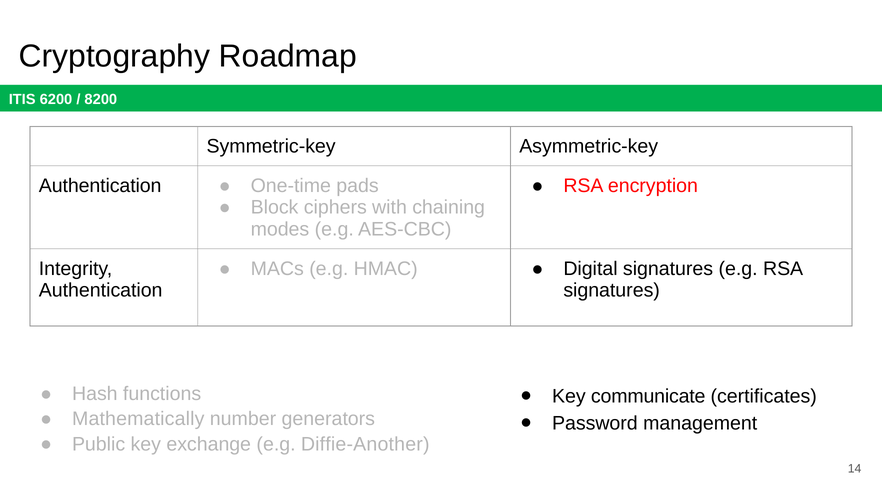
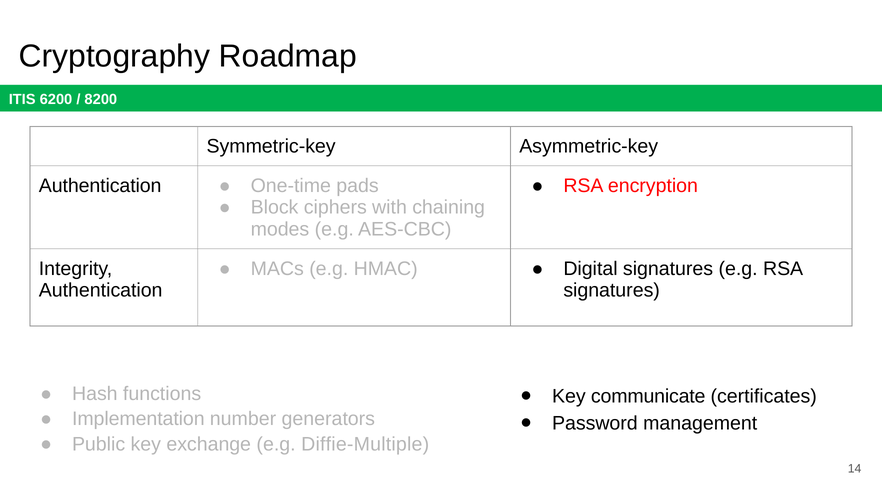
Mathematically: Mathematically -> Implementation (138, 419)
Diffie-Another: Diffie-Another -> Diffie-Multiple (365, 444)
